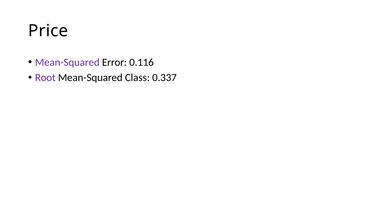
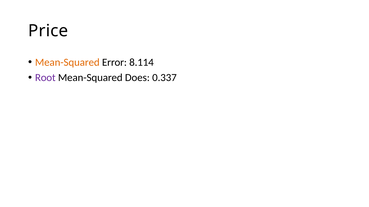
Mean-Squared colour: purple -> orange (67, 62)
0.116: 0.116 -> 8.114 (142, 62)
Class: Class -> Does (137, 78)
